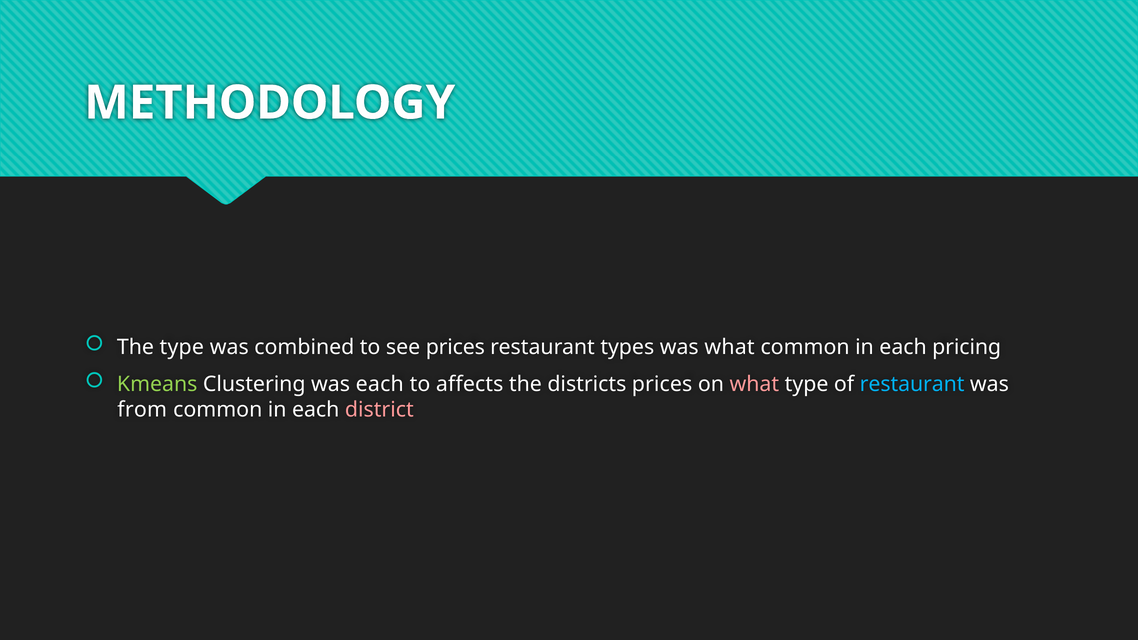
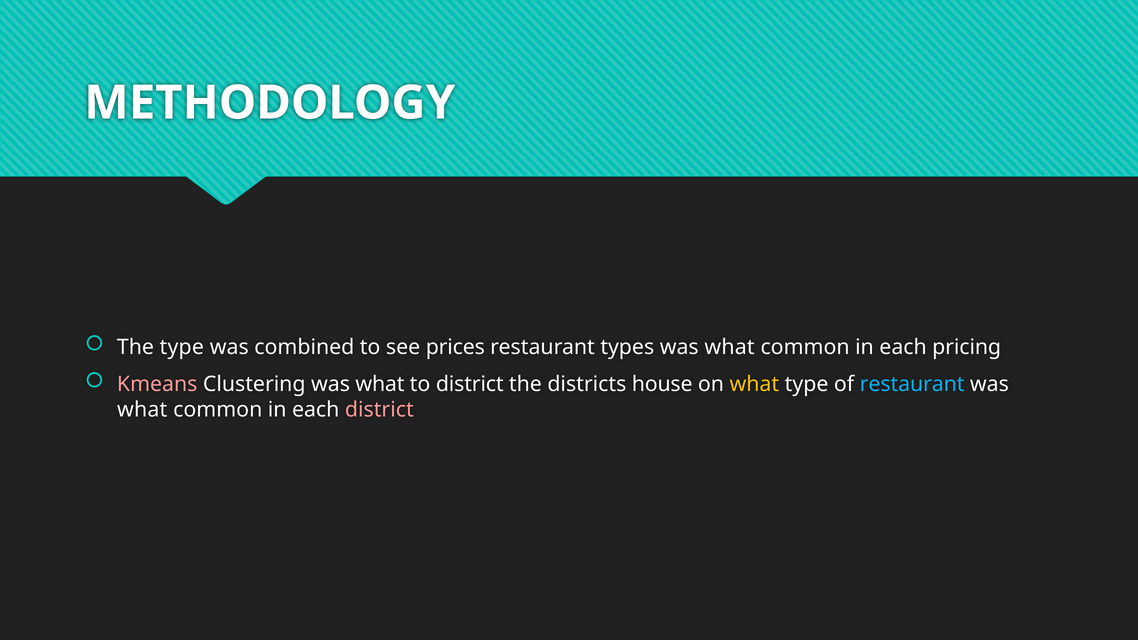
Kmeans colour: light green -> pink (157, 384)
Clustering was each: each -> what (380, 384)
to affects: affects -> district (470, 384)
districts prices: prices -> house (662, 384)
what colour: pink -> yellow (754, 384)
from: from -> what (142, 410)
